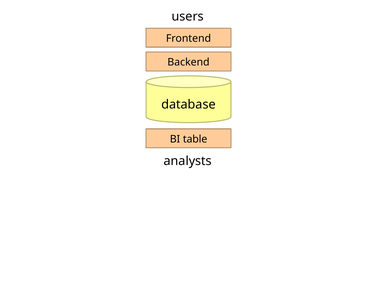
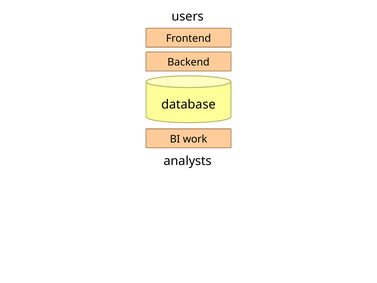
table: table -> work (195, 139)
